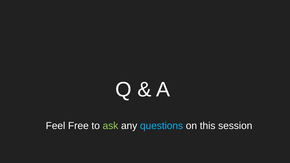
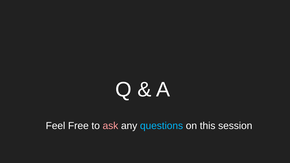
ask colour: light green -> pink (110, 126)
